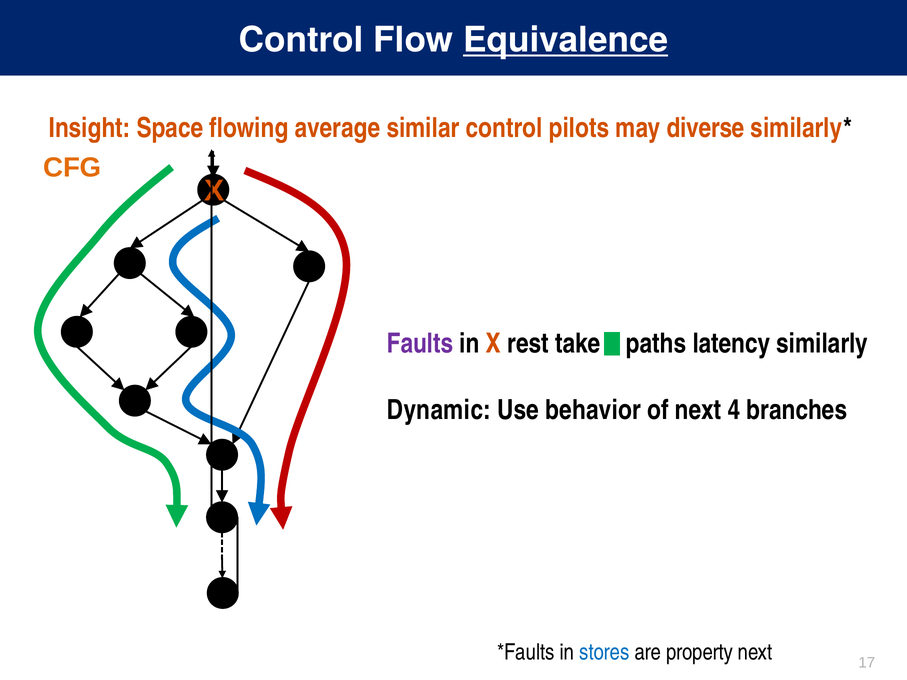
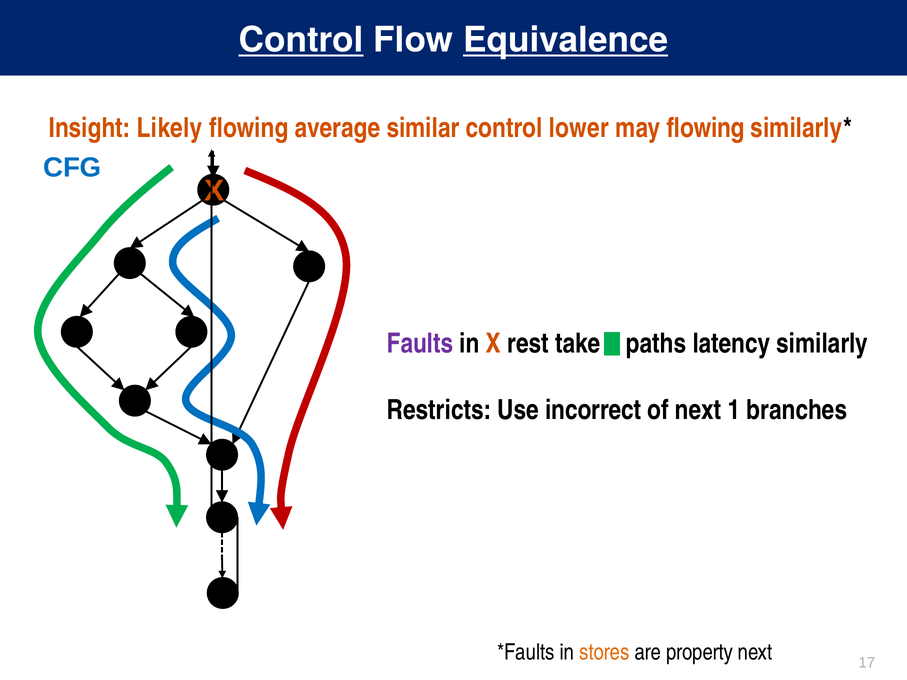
Control underline: none -> present (301, 40)
Space: Space -> Likely (170, 128)
pilots: pilots -> lower (579, 128)
may diverse: diverse -> flowing (706, 128)
CFG colour: orange -> blue (72, 168)
Dynamic: Dynamic -> Restricts (439, 410)
behavior: behavior -> incorrect (593, 410)
4: 4 -> 1 (734, 410)
stores colour: blue -> orange (604, 652)
